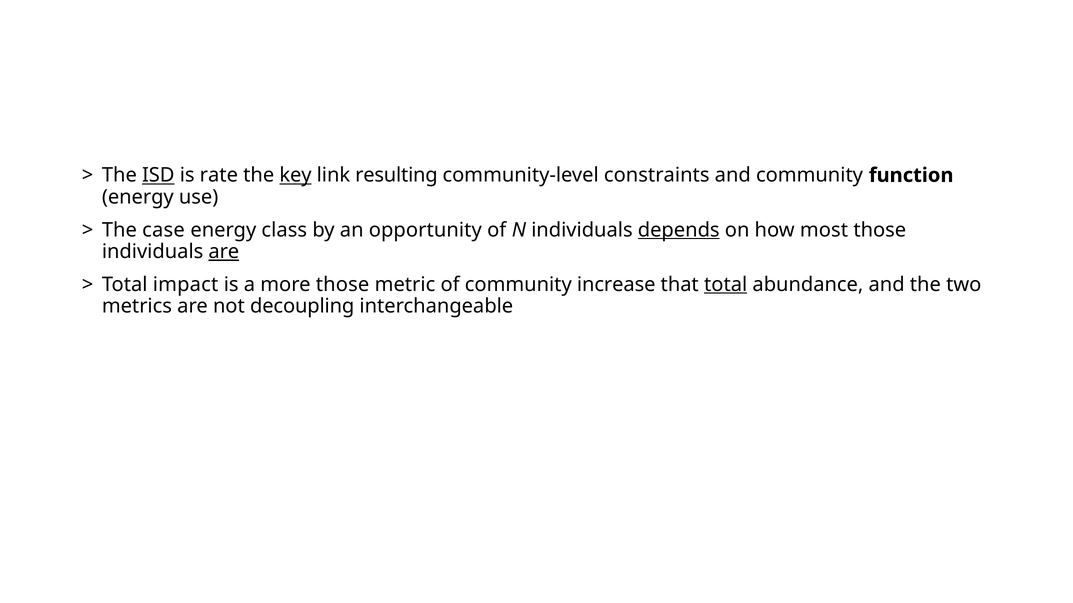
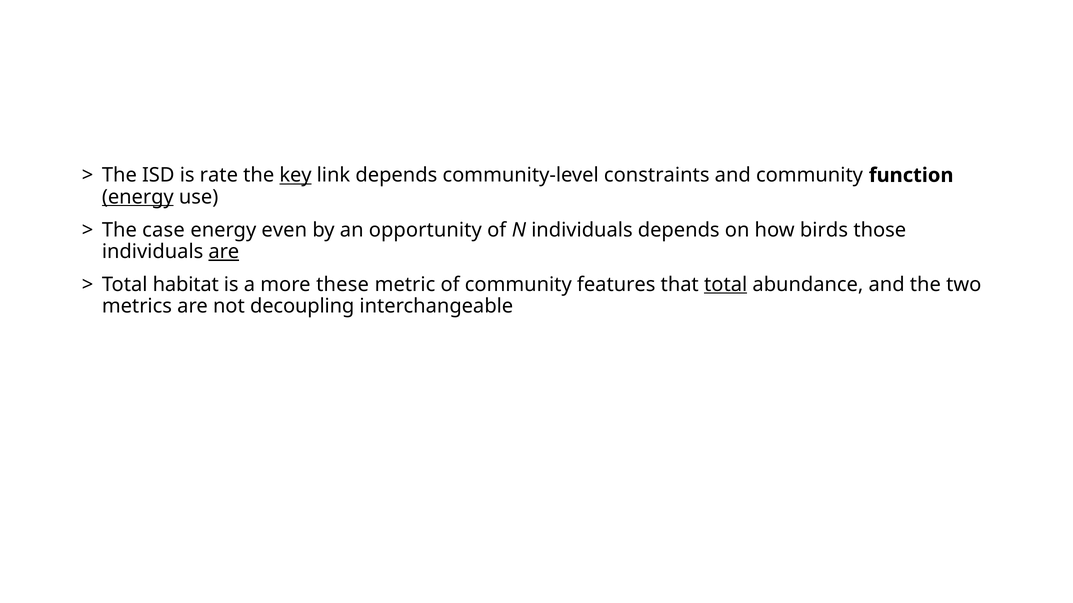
ISD underline: present -> none (158, 175)
link resulting: resulting -> depends (396, 175)
energy underline: none -> present (138, 197)
class: class -> even (284, 230)
depends underline: present -> none (679, 230)
most: most -> birds (824, 230)
impact: impact -> habitat (186, 285)
more those: those -> these (343, 285)
increase: increase -> features (616, 285)
